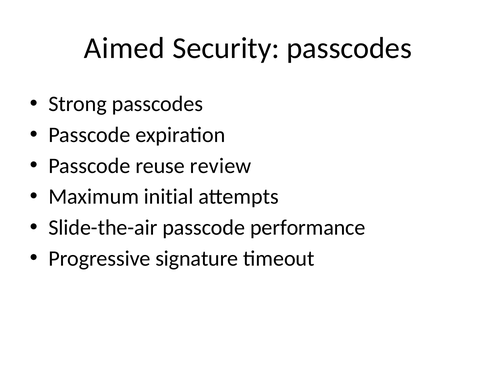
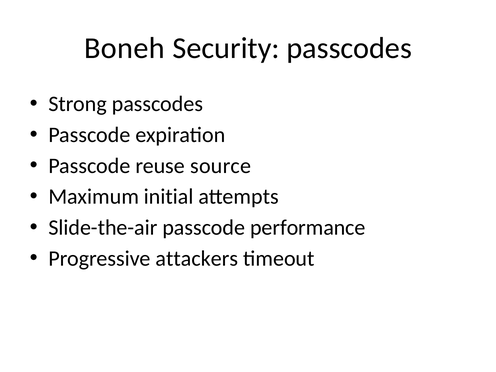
Aimed: Aimed -> Boneh (124, 48)
review: review -> source (221, 166)
signature: signature -> attackers (197, 258)
